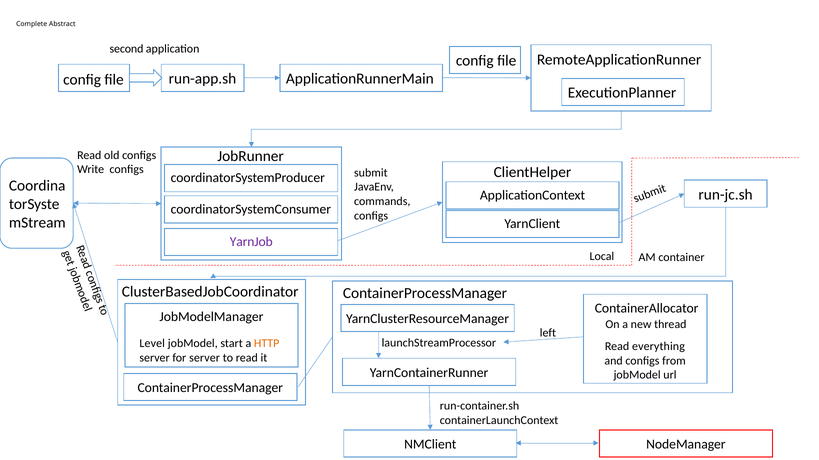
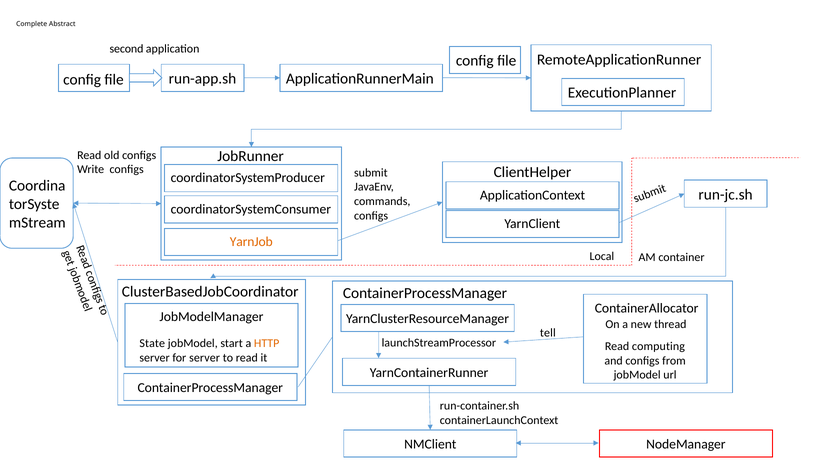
YarnJob colour: purple -> orange (251, 242)
left: left -> tell (548, 333)
Level: Level -> State (152, 344)
everything: everything -> computing (658, 347)
